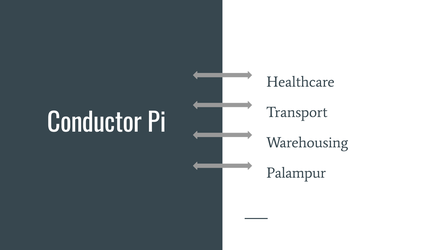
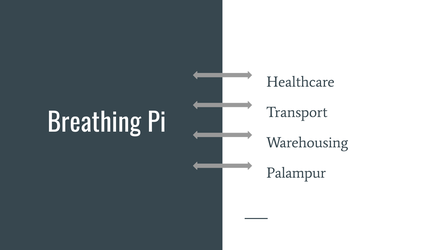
Conductor: Conductor -> Breathing (94, 123)
